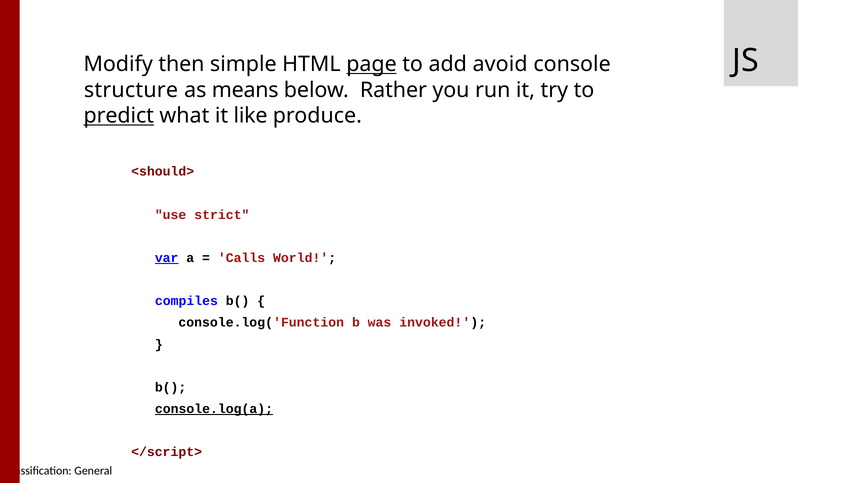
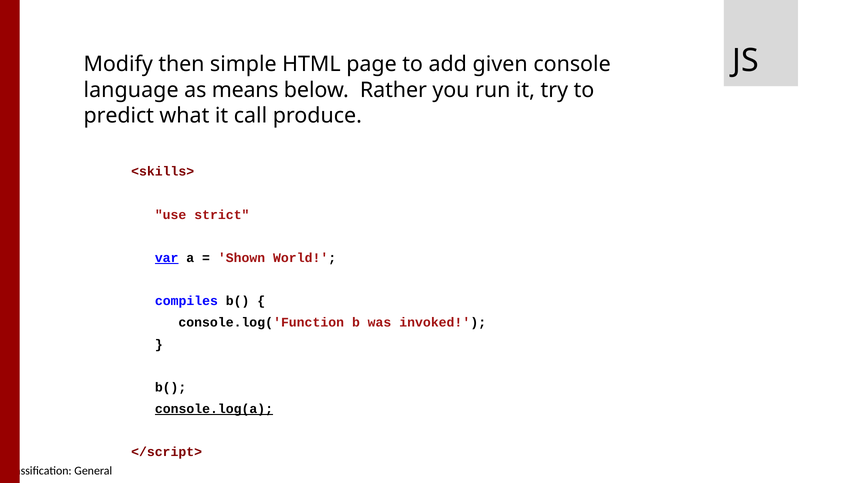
page underline: present -> none (372, 64)
avoid: avoid -> given (500, 64)
structure: structure -> language (131, 90)
predict underline: present -> none (119, 116)
like: like -> call (250, 116)
<should>: <should> -> <skills> (163, 172)
Calls: Calls -> Shown (242, 258)
